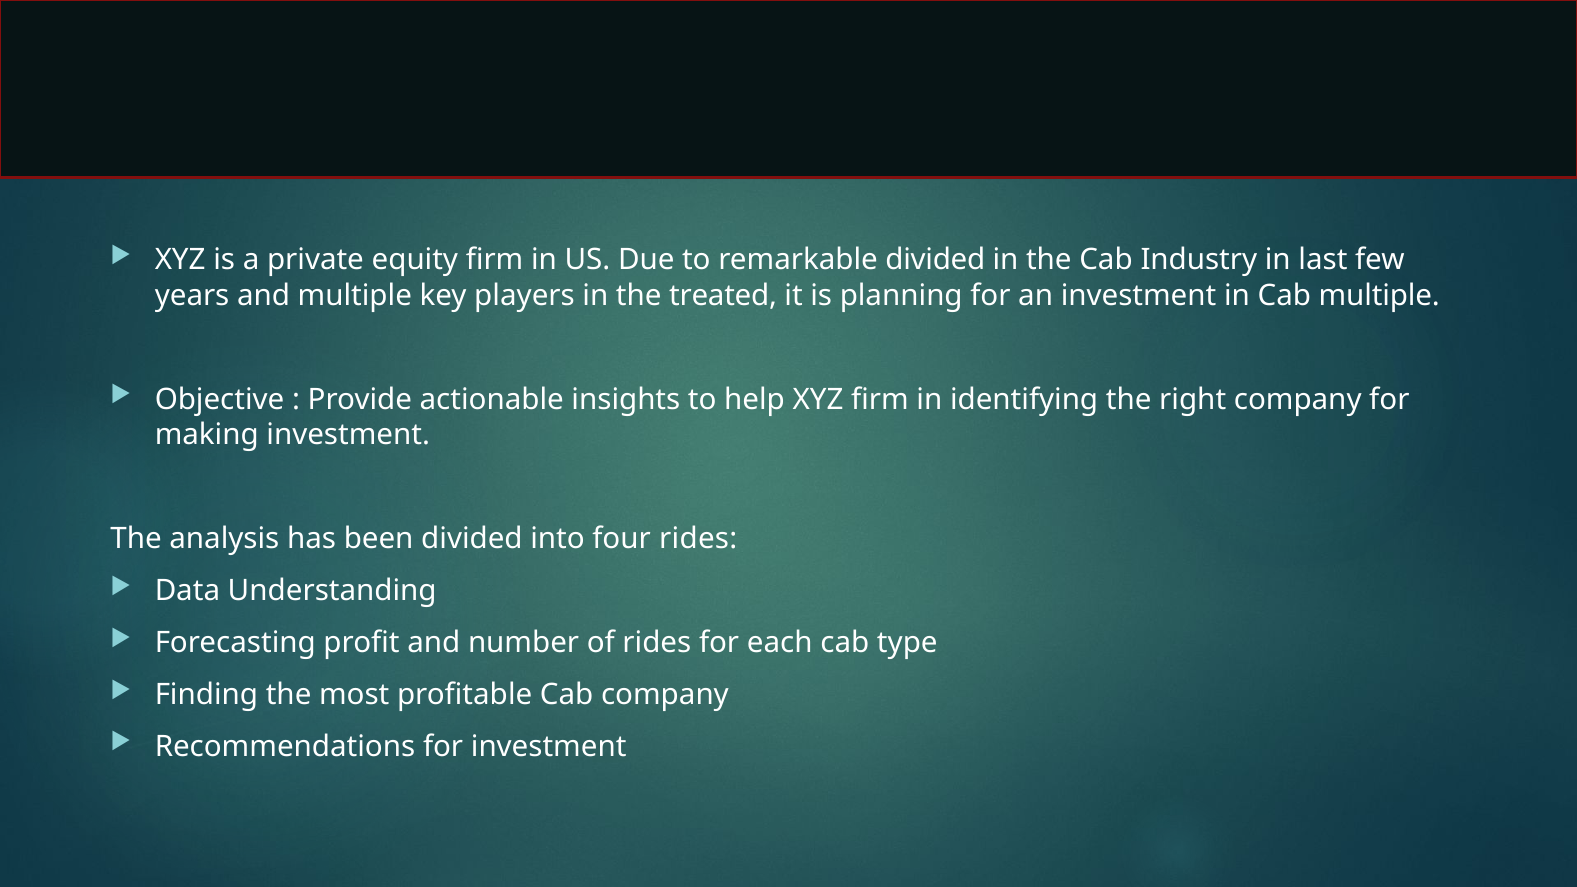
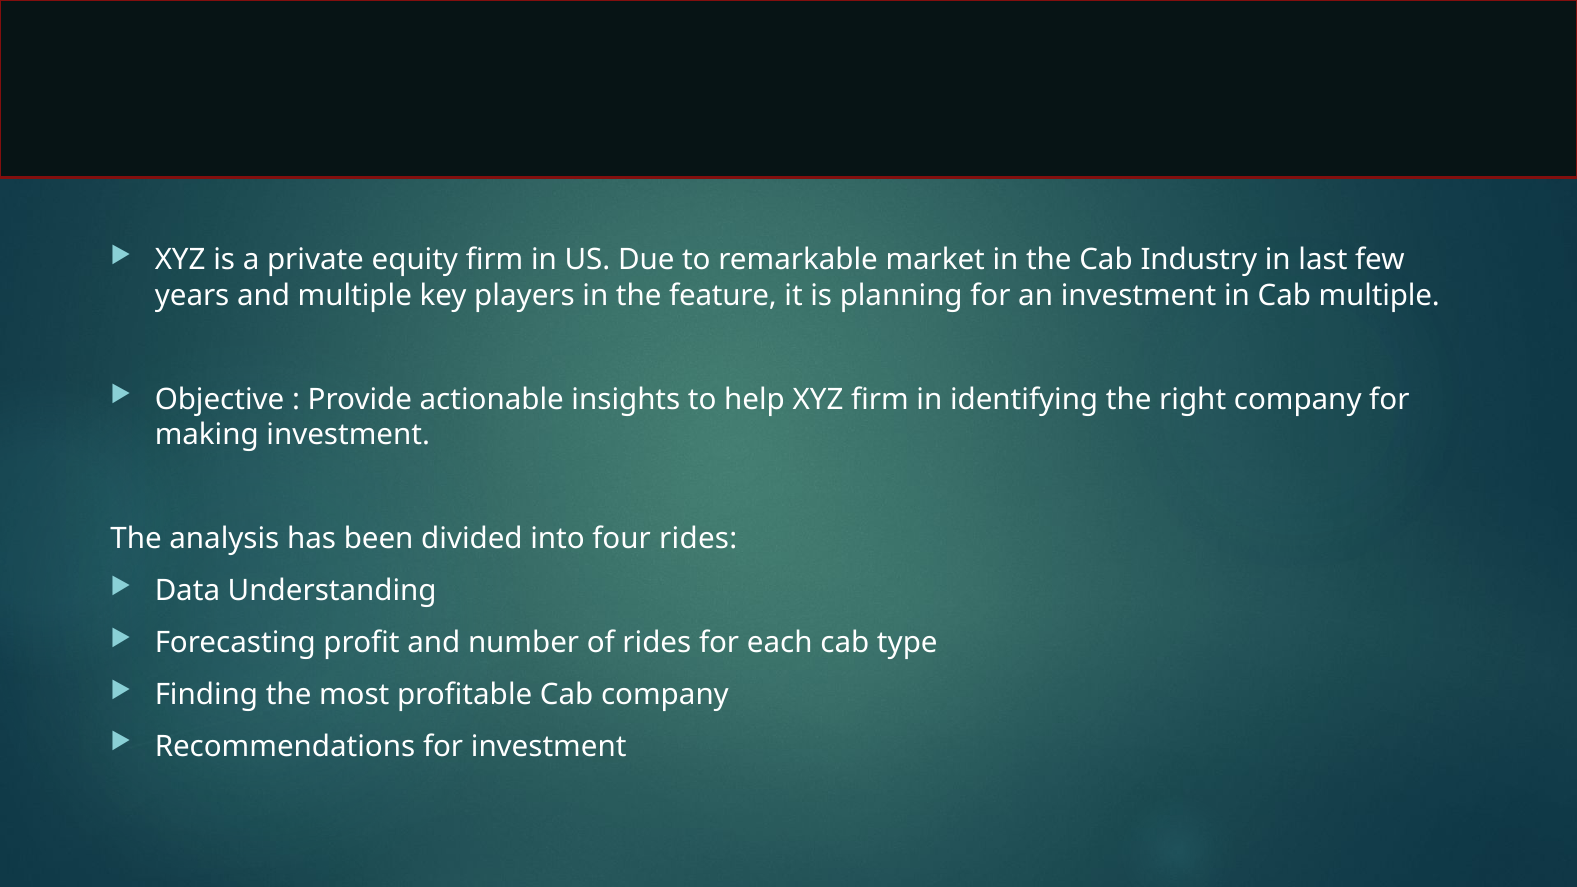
remarkable divided: divided -> market (935, 260)
treated: treated -> feature (723, 296)
